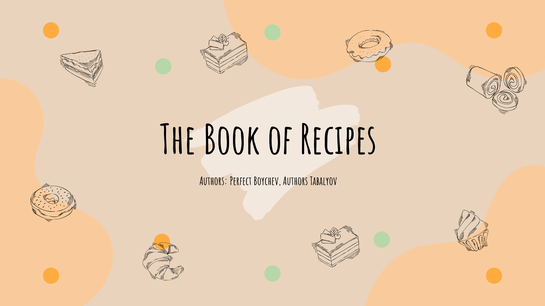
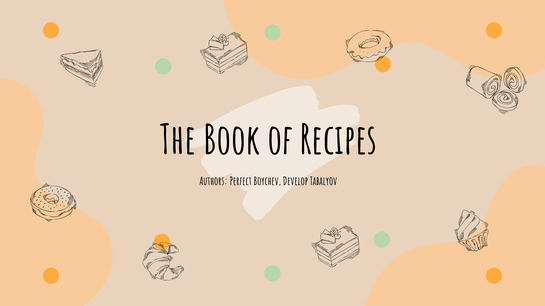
Boychev Authors: Authors -> Develop (295, 182)
